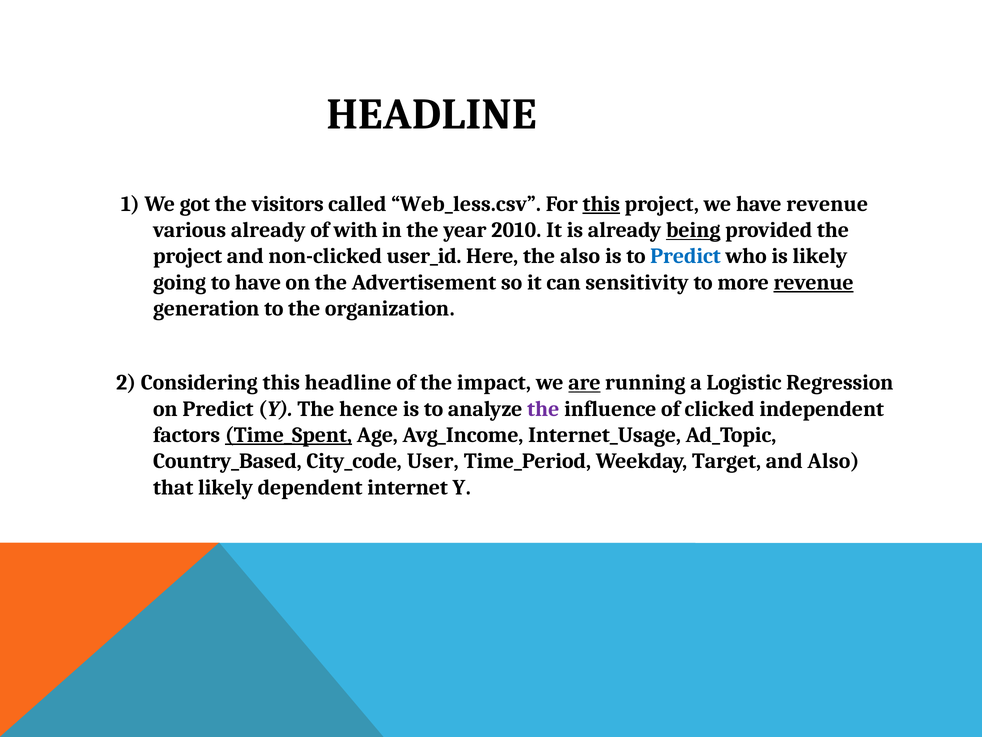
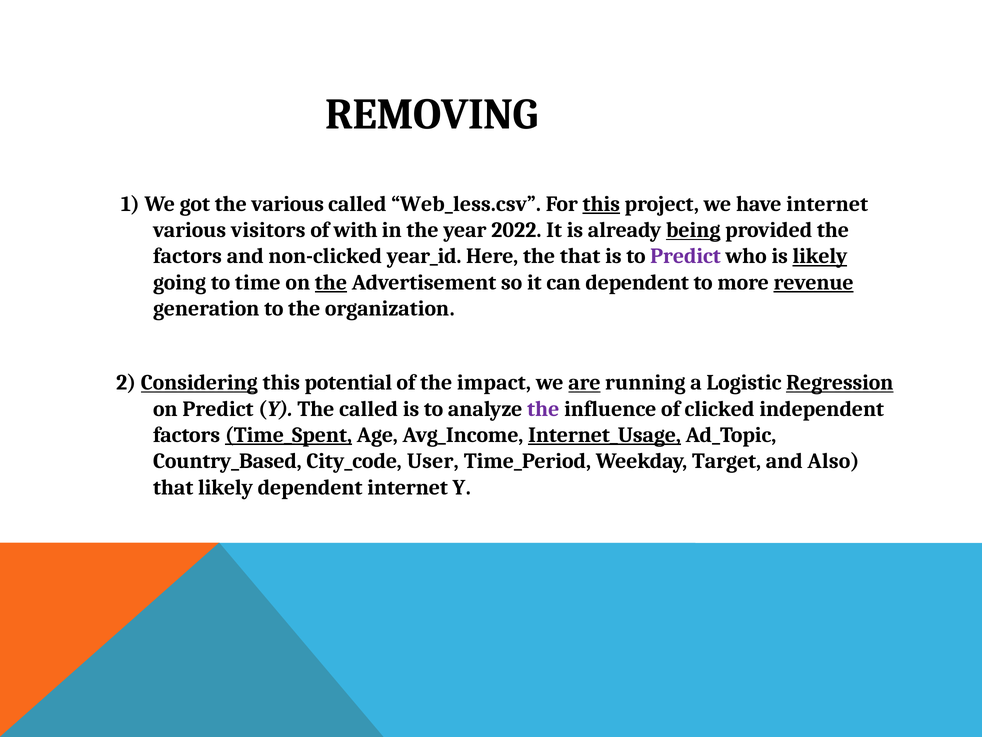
HEADLINE: HEADLINE -> REMOVING (432, 114)
the visitors: visitors -> various (288, 204)
have revenue: revenue -> internet (827, 204)
various already: already -> visitors (268, 230)
2010: 2010 -> 2022 (516, 230)
project: project -> factors (187, 256)
user_id: user_id -> year_id (424, 256)
the also: also -> that (580, 256)
Predict colour: blue -> purple (686, 256)
likely underline: none -> present (820, 256)
to have: have -> time (258, 282)
the underline: none -> present (331, 282)
can sensitivity: sensitivity -> dependent (637, 282)
Considering underline: none -> present (199, 382)
this headline: headline -> potential (348, 382)
Regression underline: none -> present (840, 382)
The hence: hence -> called (369, 409)
Internet_Usage underline: none -> present (605, 435)
